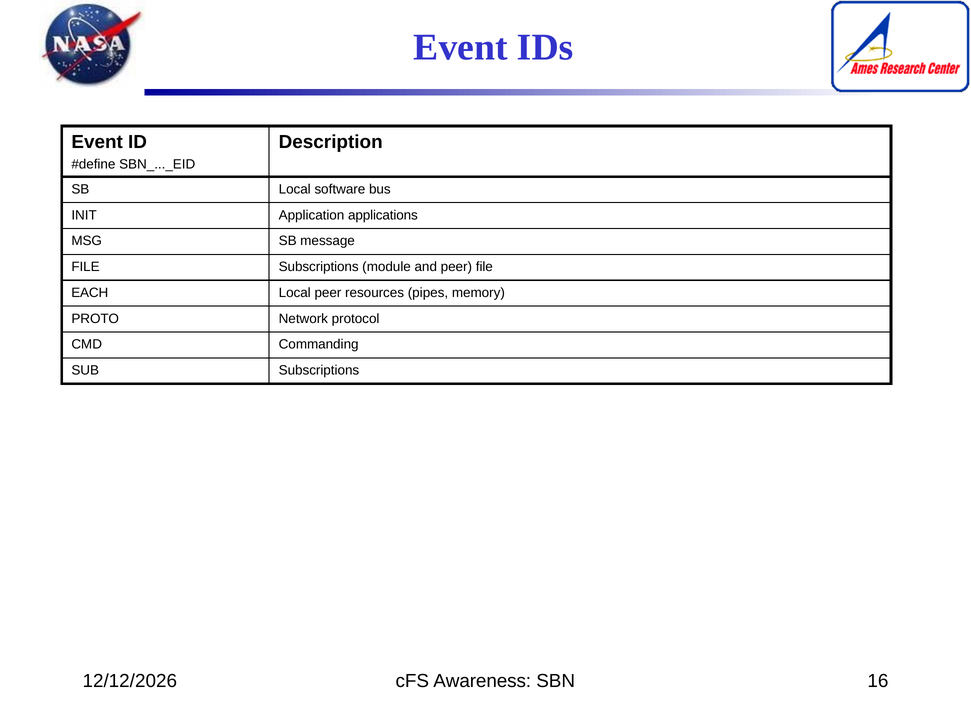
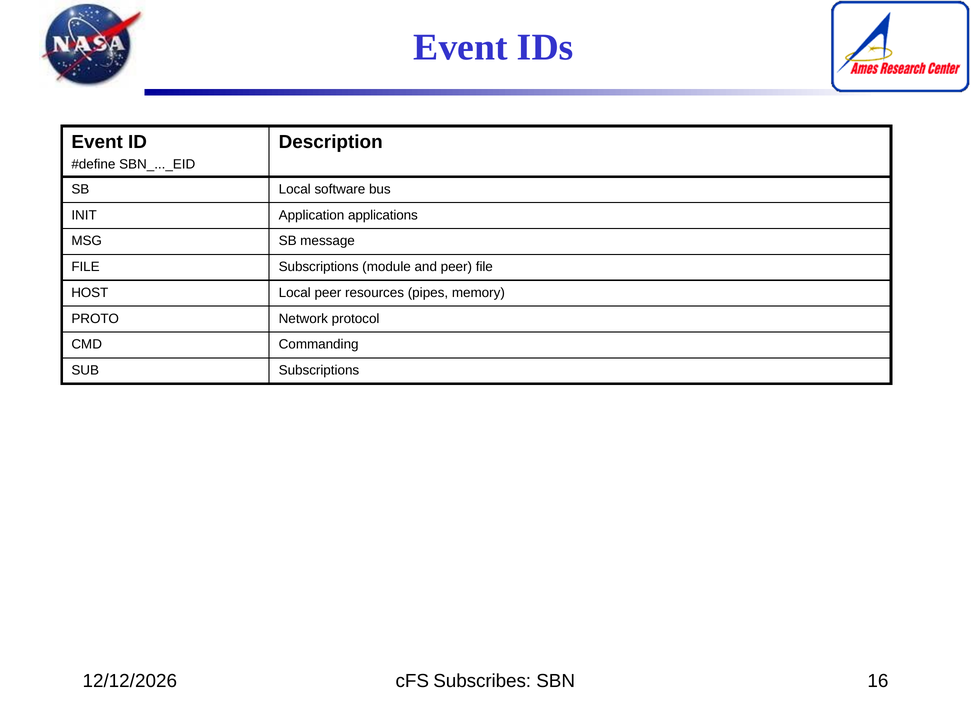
EACH: EACH -> HOST (90, 293)
Awareness: Awareness -> Subscribes (482, 681)
